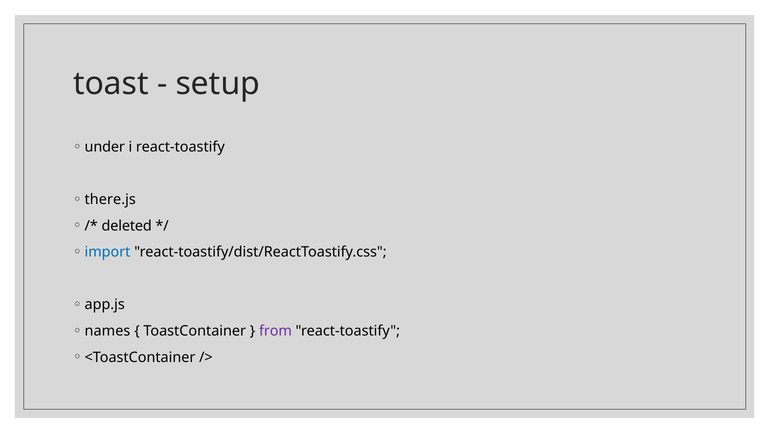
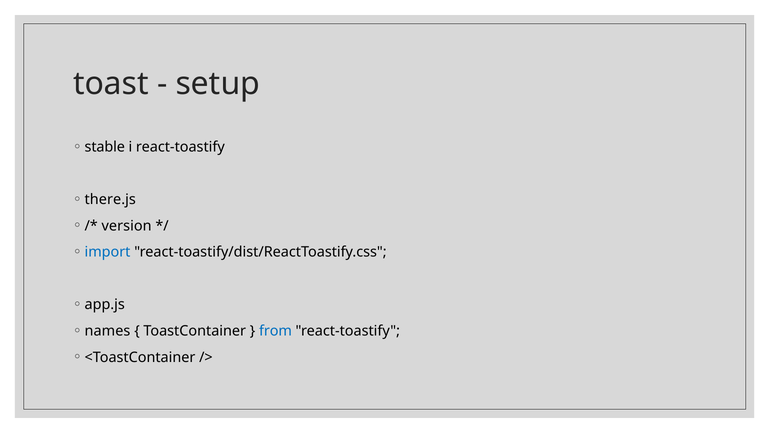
under: under -> stable (105, 147)
deleted: deleted -> version (127, 226)
from colour: purple -> blue (275, 331)
